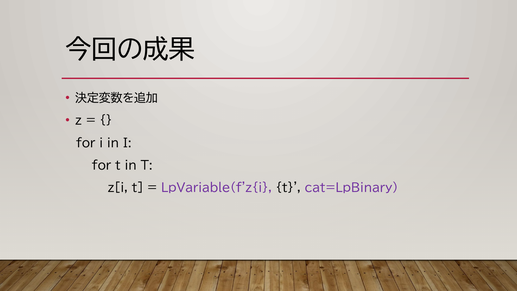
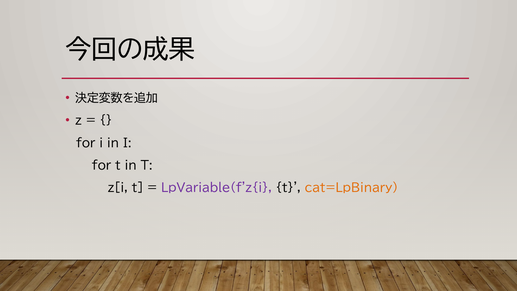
cat=LpBinary colour: purple -> orange (351, 188)
